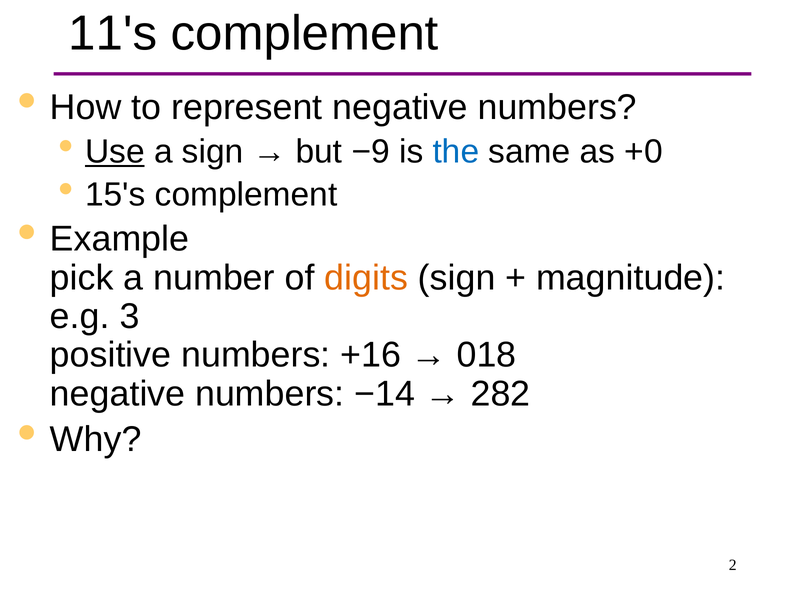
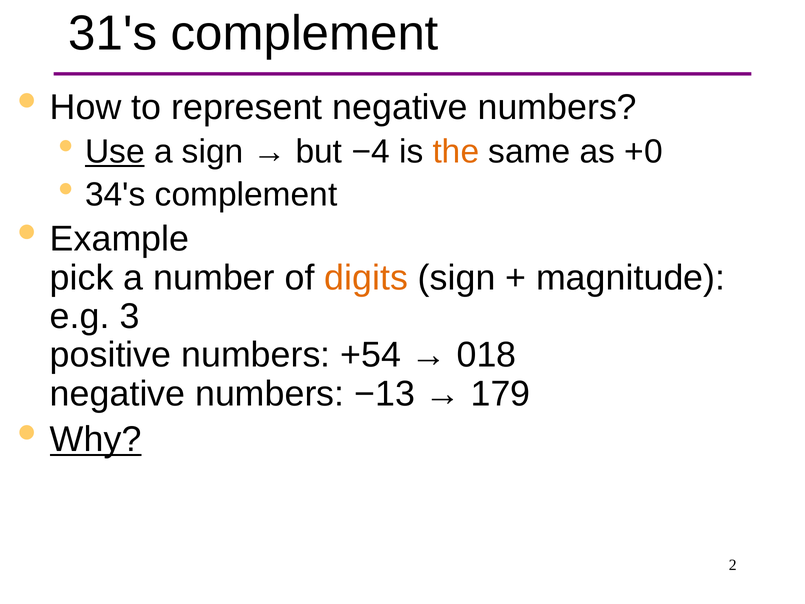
11's: 11's -> 31's (113, 34)
−9: −9 -> −4 (371, 151)
the colour: blue -> orange (456, 151)
15's: 15's -> 34's (115, 194)
+16: +16 -> +54 (371, 355)
−14: −14 -> −13 (385, 394)
282: 282 -> 179 (500, 394)
Why underline: none -> present (96, 439)
